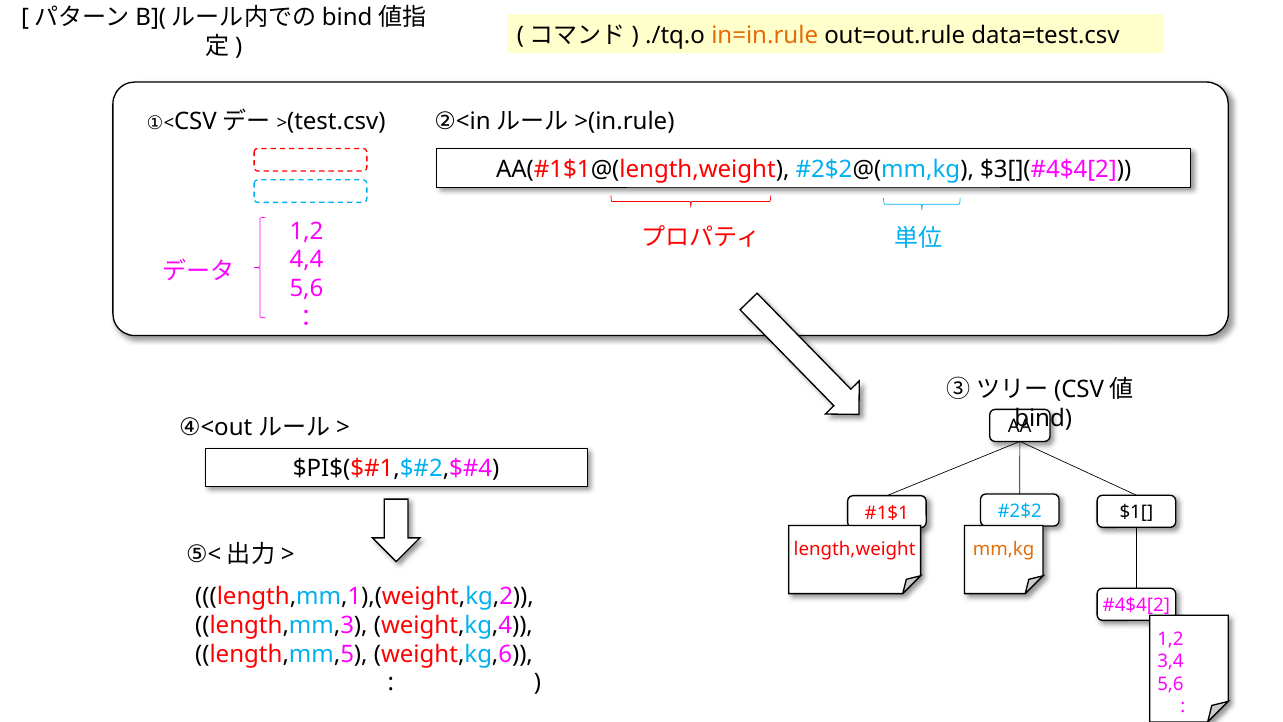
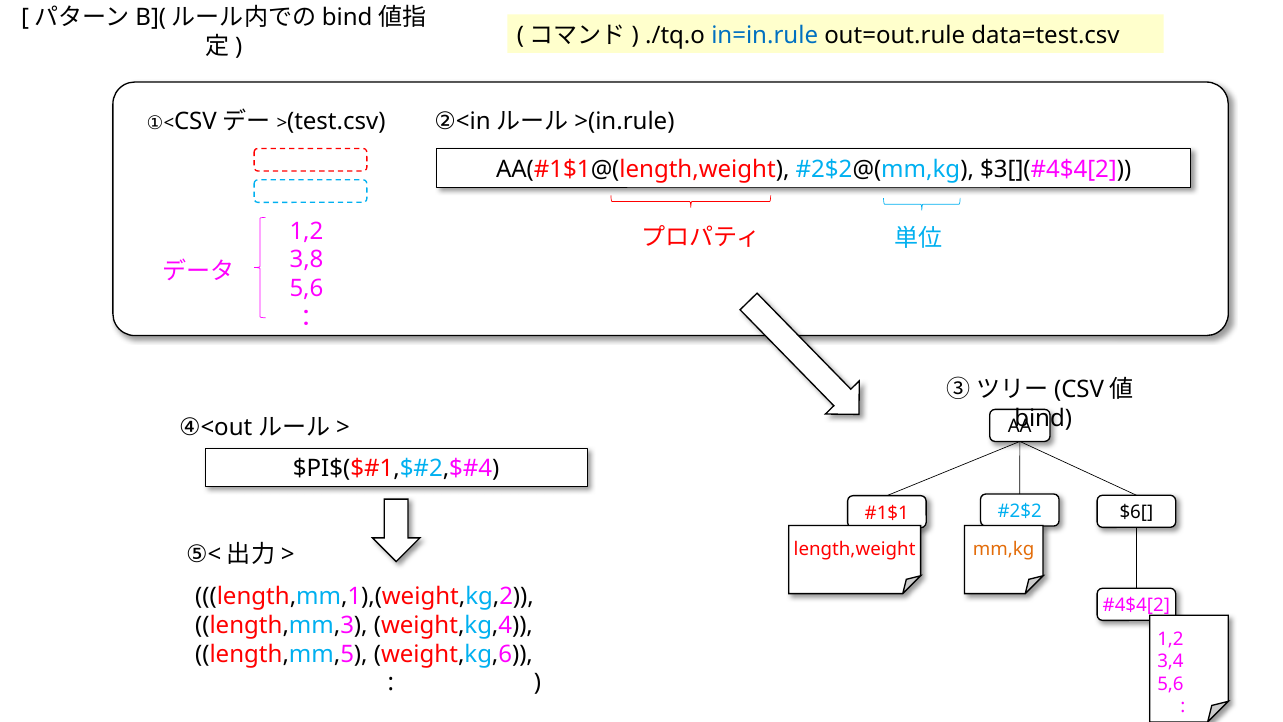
in=in.rule colour: orange -> blue (765, 35)
4,4: 4,4 -> 3,8 (307, 260)
$1[: $1[ -> $6[ (1136, 512)
